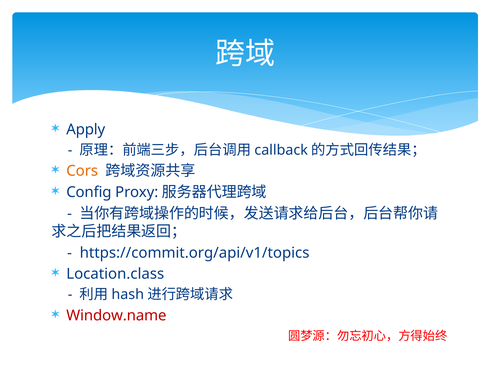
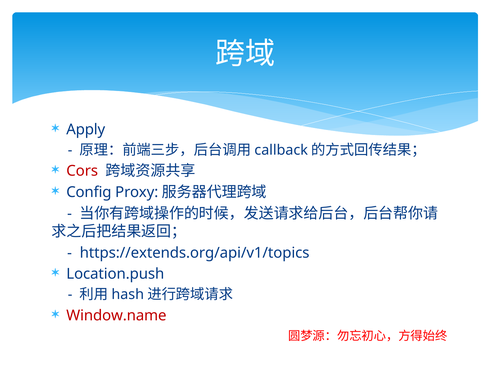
Cors colour: orange -> red (82, 171)
https://commit.org/api/v1/topics: https://commit.org/api/v1/topics -> https://extends.org/api/v1/topics (195, 252)
Location.class: Location.class -> Location.push (115, 274)
